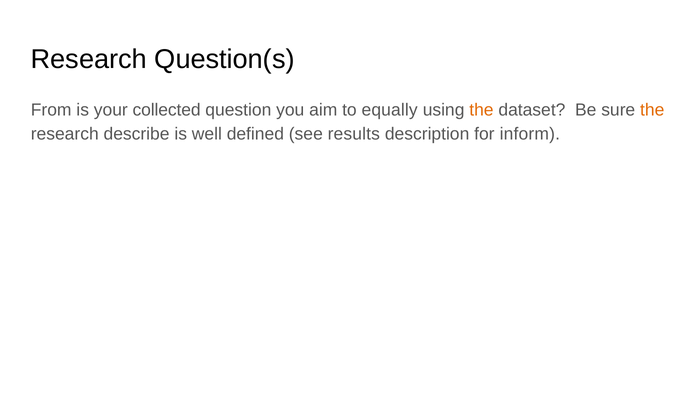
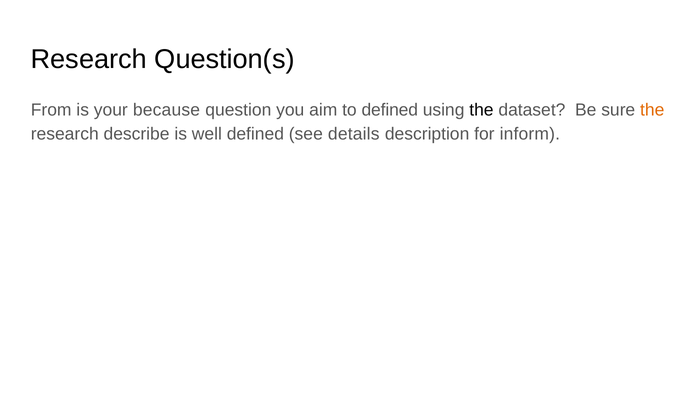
collected: collected -> because (166, 110)
to equally: equally -> defined (390, 110)
the colour: orange -> black (481, 110)
results: results -> details (354, 134)
